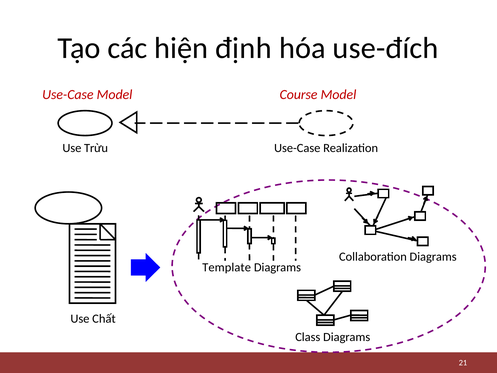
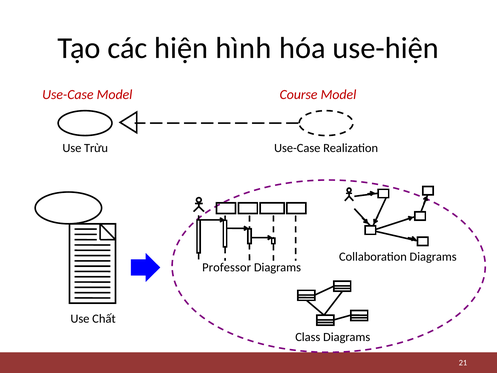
định: định -> hình (243, 48)
use-đích: use-đích -> use-hiện (386, 48)
Template: Template -> Professor (227, 267)
